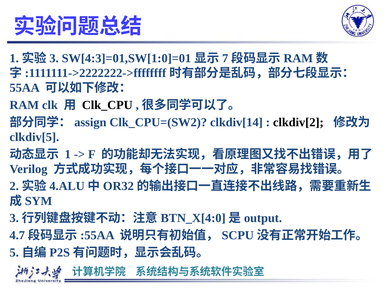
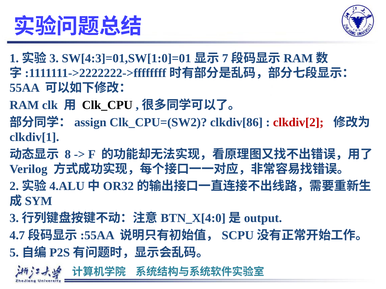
clkdiv[14: clkdiv[14 -> clkdiv[86 (236, 122)
clkdiv[2 colour: black -> red (298, 122)
clkdiv[5: clkdiv[5 -> clkdiv[1 (34, 137)
1: 1 -> 8 (68, 154)
